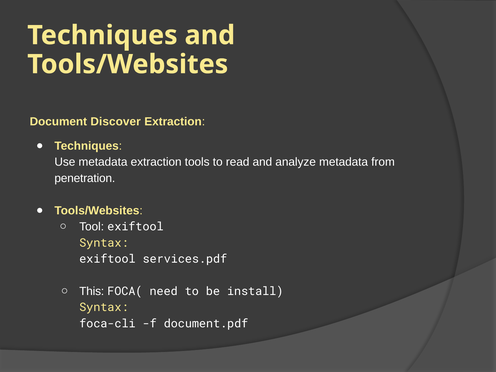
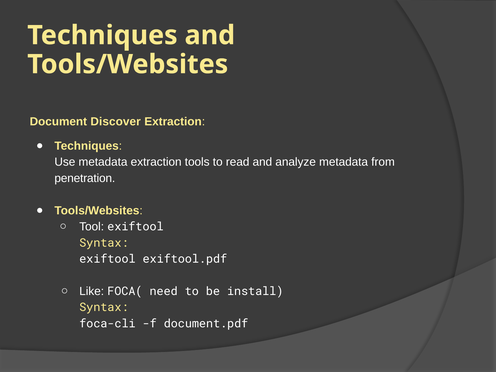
services.pdf: services.pdf -> exiftool.pdf (185, 259)
This: This -> Like (92, 291)
